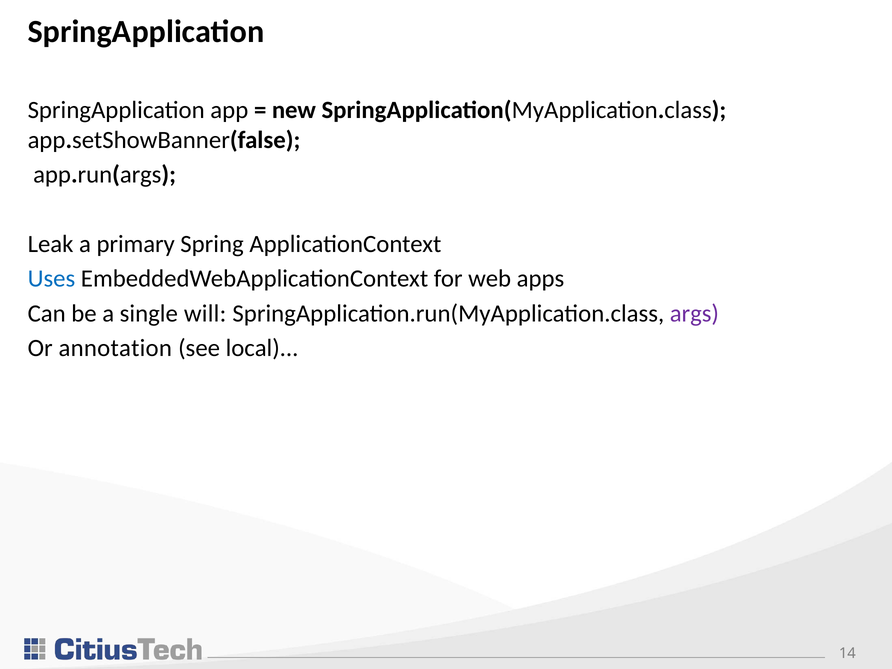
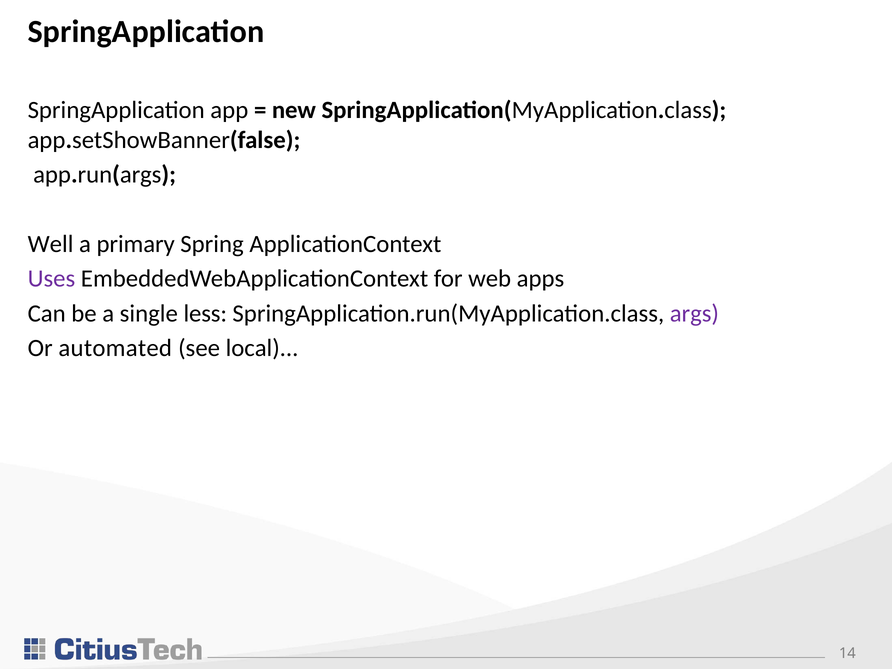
Leak: Leak -> Well (51, 244)
Uses colour: blue -> purple (51, 279)
will: will -> less (205, 314)
annotation: annotation -> automated (115, 348)
